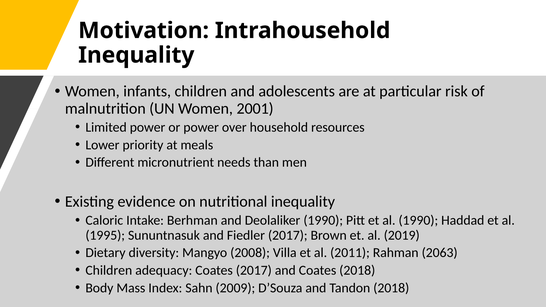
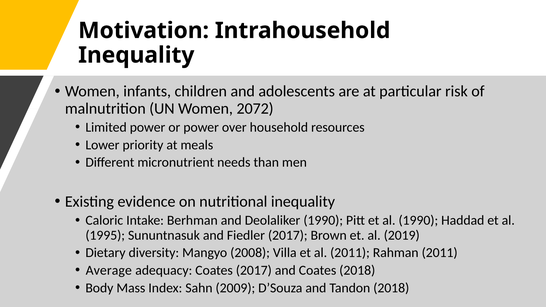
2001: 2001 -> 2072 (255, 109)
Rahman 2063: 2063 -> 2011 (440, 253)
Children: Children -> Average (109, 270)
